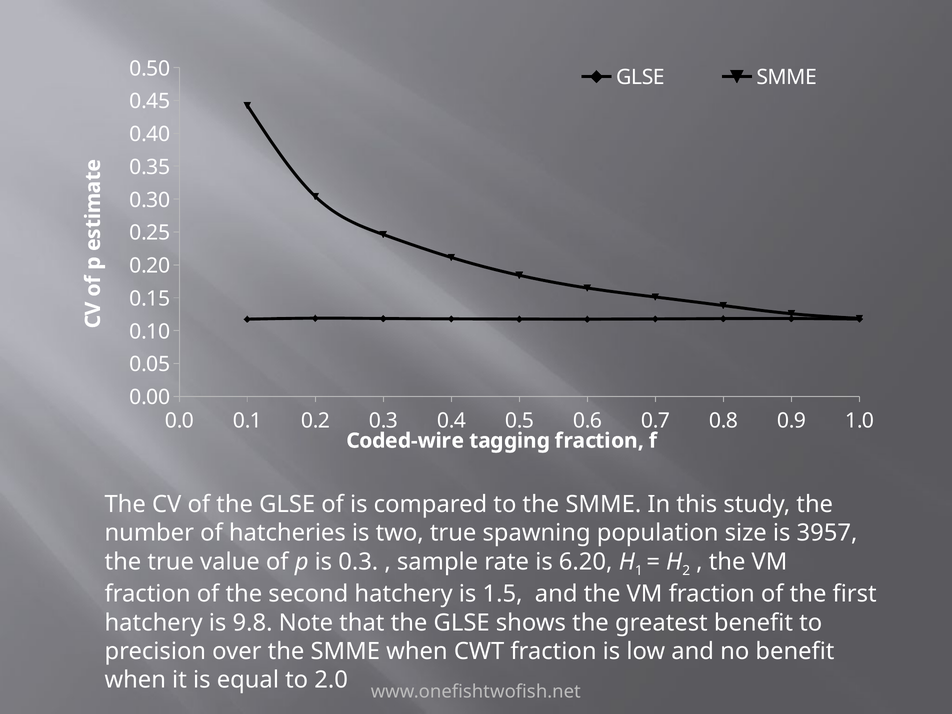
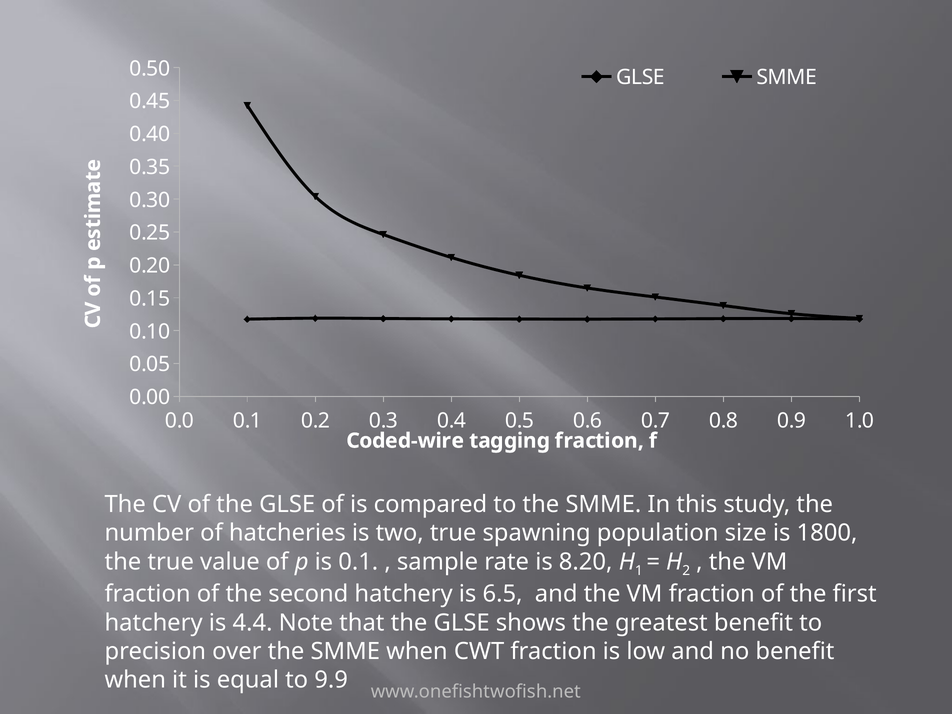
3957: 3957 -> 1800 (827, 533)
is 0.3: 0.3 -> 0.1 (358, 562)
6.20: 6.20 -> 8.20 (586, 562)
1.5: 1.5 -> 6.5 (503, 594)
9.8: 9.8 -> 4.4 (253, 623)
2.0: 2.0 -> 9.9 (331, 680)
